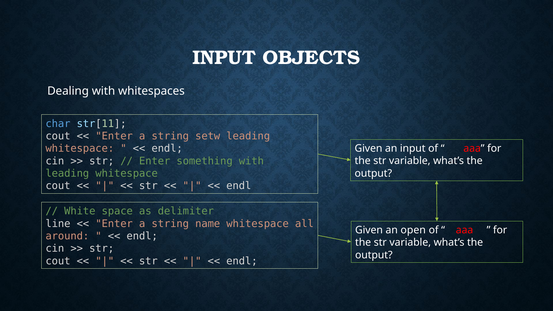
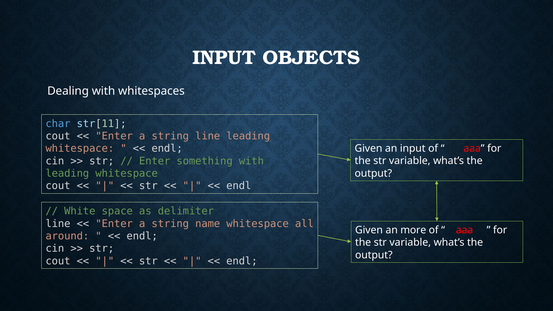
string setw: setw -> line (208, 136)
open: open -> more (413, 230)
